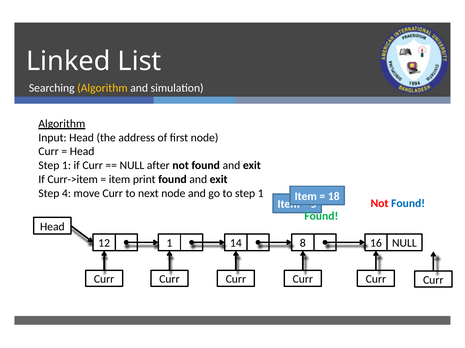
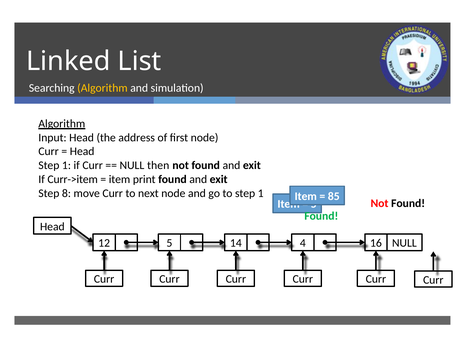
after: after -> then (158, 166)
4: 4 -> 8 (66, 194)
18: 18 -> 85 (334, 197)
Found colour: blue -> black (408, 204)
12 1: 1 -> 5 (169, 244)
8: 8 -> 4 (303, 244)
